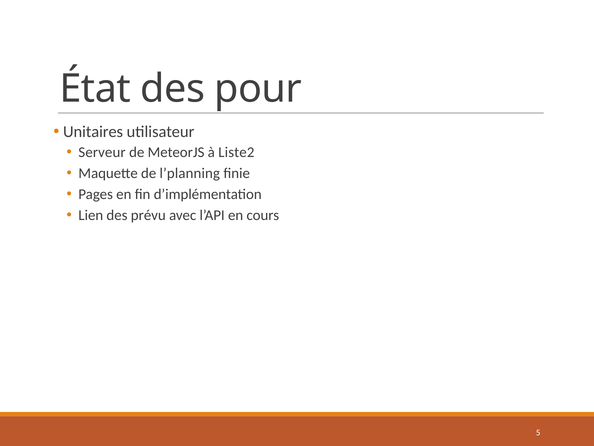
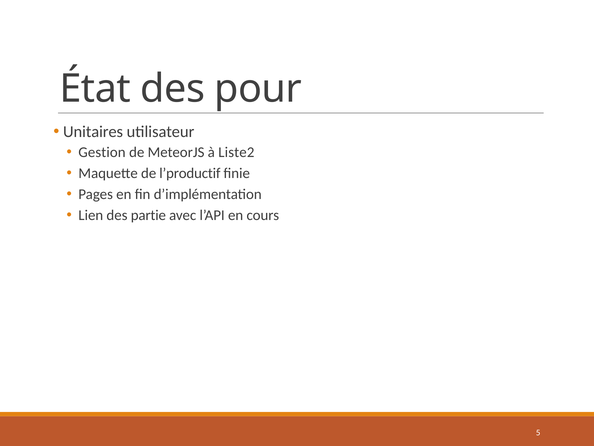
Serveur: Serveur -> Gestion (102, 152)
l’planning: l’planning -> l’productif (190, 173)
prévu: prévu -> partie (148, 215)
